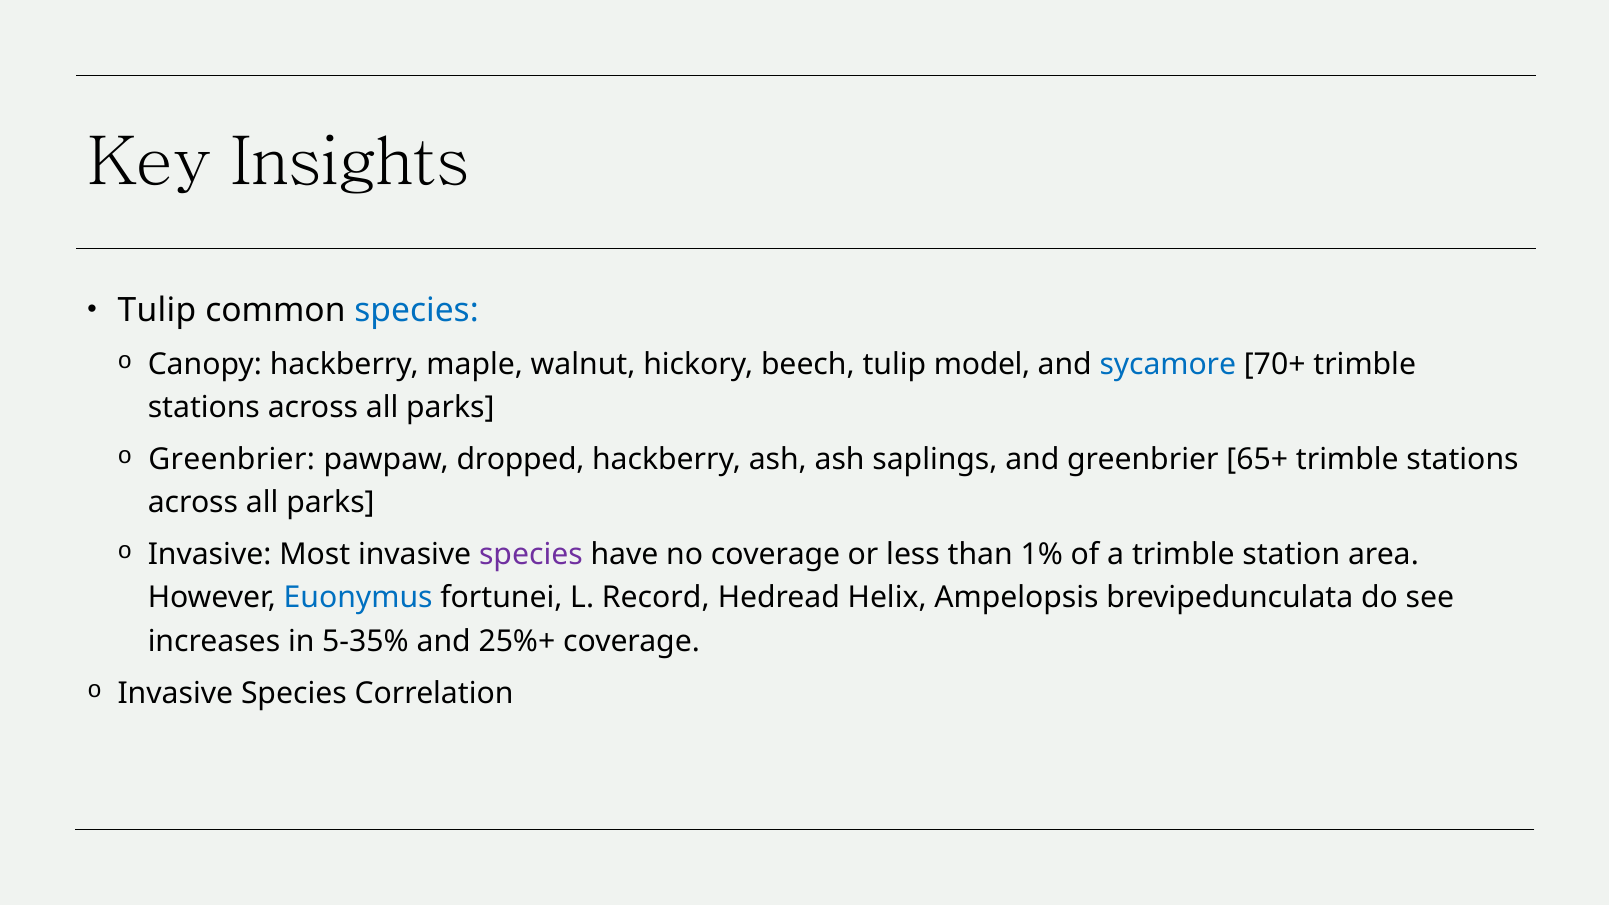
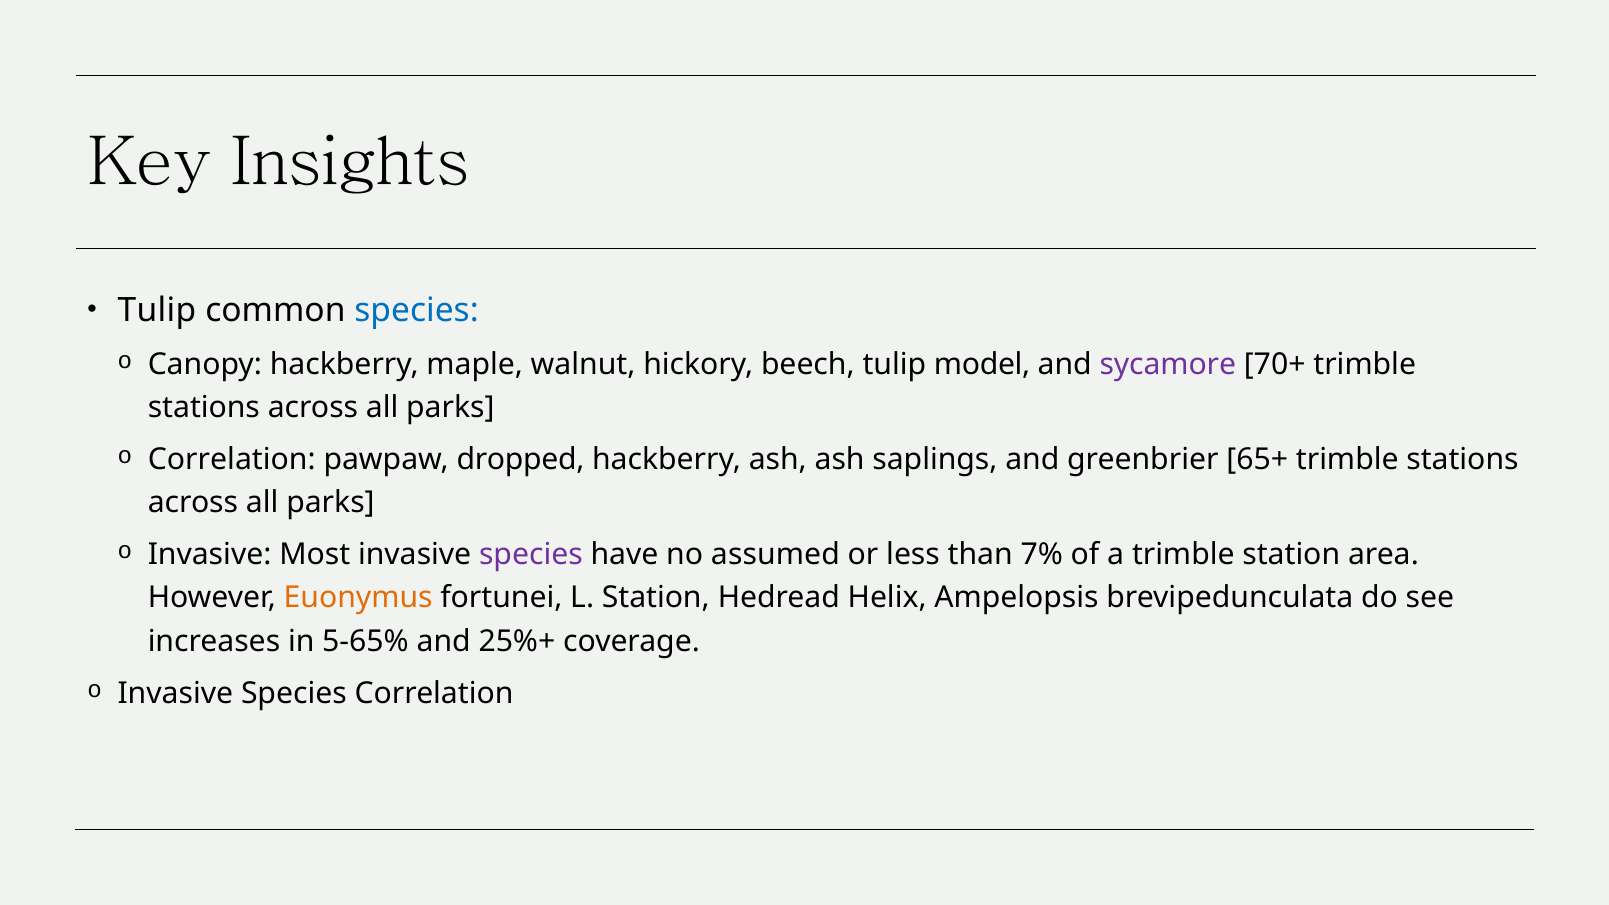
sycamore colour: blue -> purple (1168, 364)
Greenbrier: Greenbrier -> Correlation (232, 459)
no coverage: coverage -> assumed (775, 555)
1%: 1% -> 7% (1042, 555)
Euonymus colour: blue -> orange (358, 598)
L Record: Record -> Station (656, 598)
5-35%: 5-35% -> 5-65% (365, 641)
